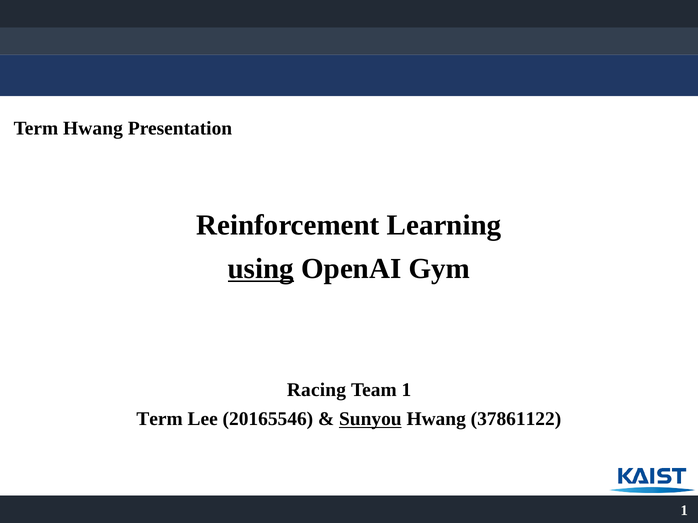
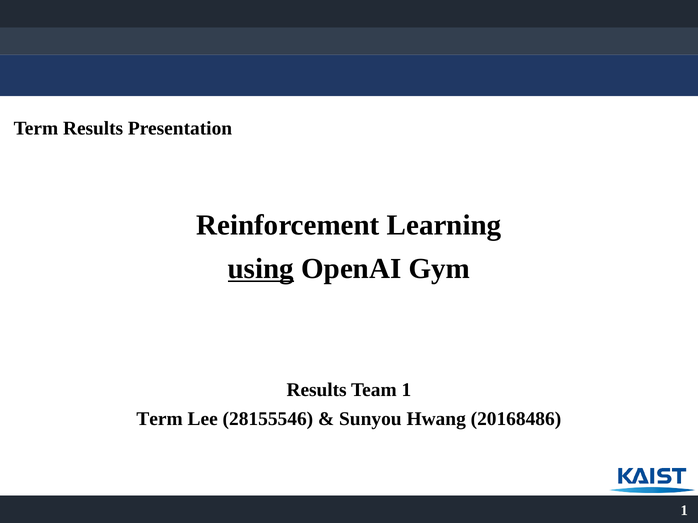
Term Hwang: Hwang -> Results (93, 129)
Racing: Racing -> Results (317, 390)
20165546: 20165546 -> 28155546 (268, 419)
Sunyou underline: present -> none (370, 419)
37861122: 37861122 -> 20168486 (516, 419)
